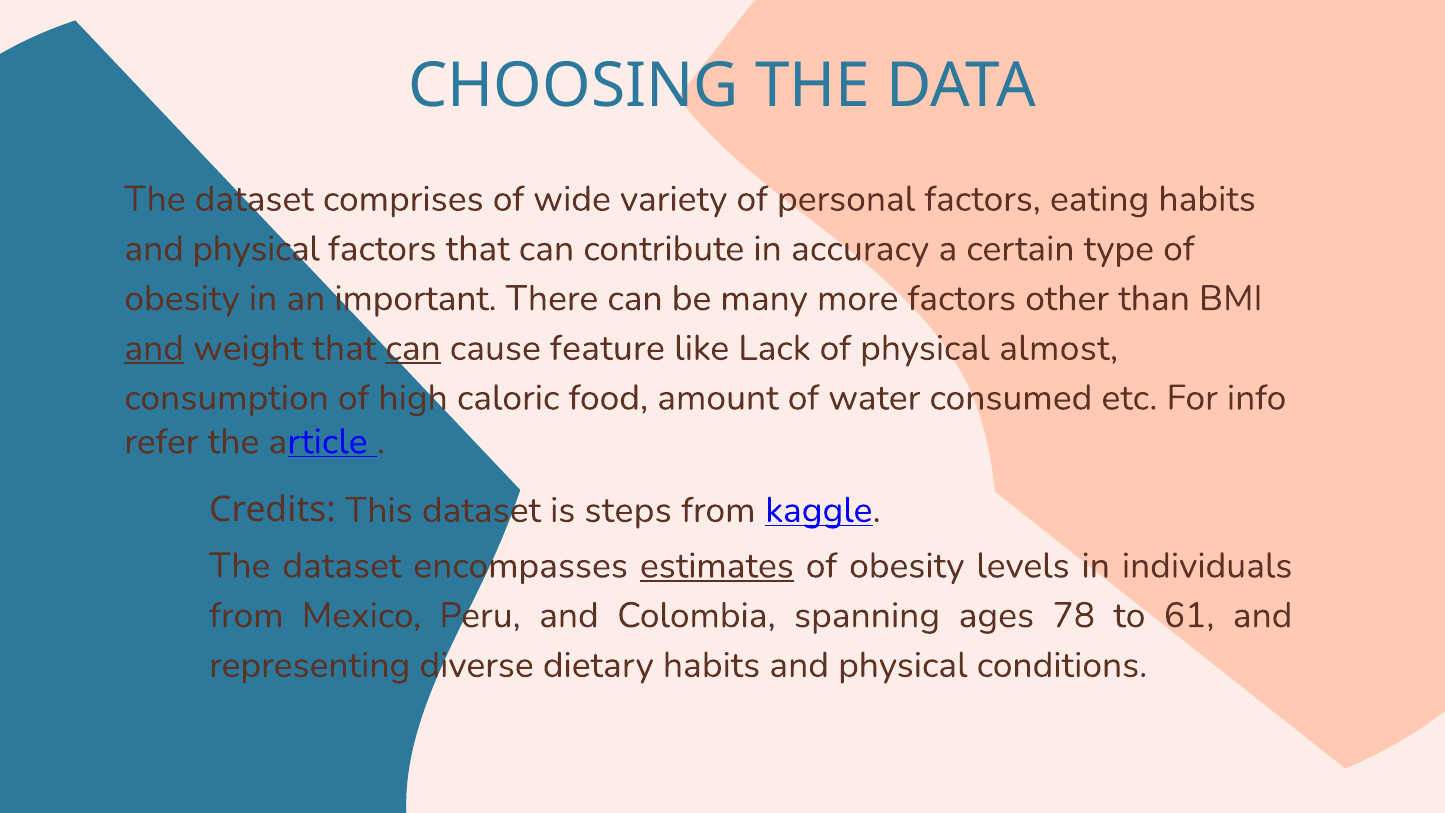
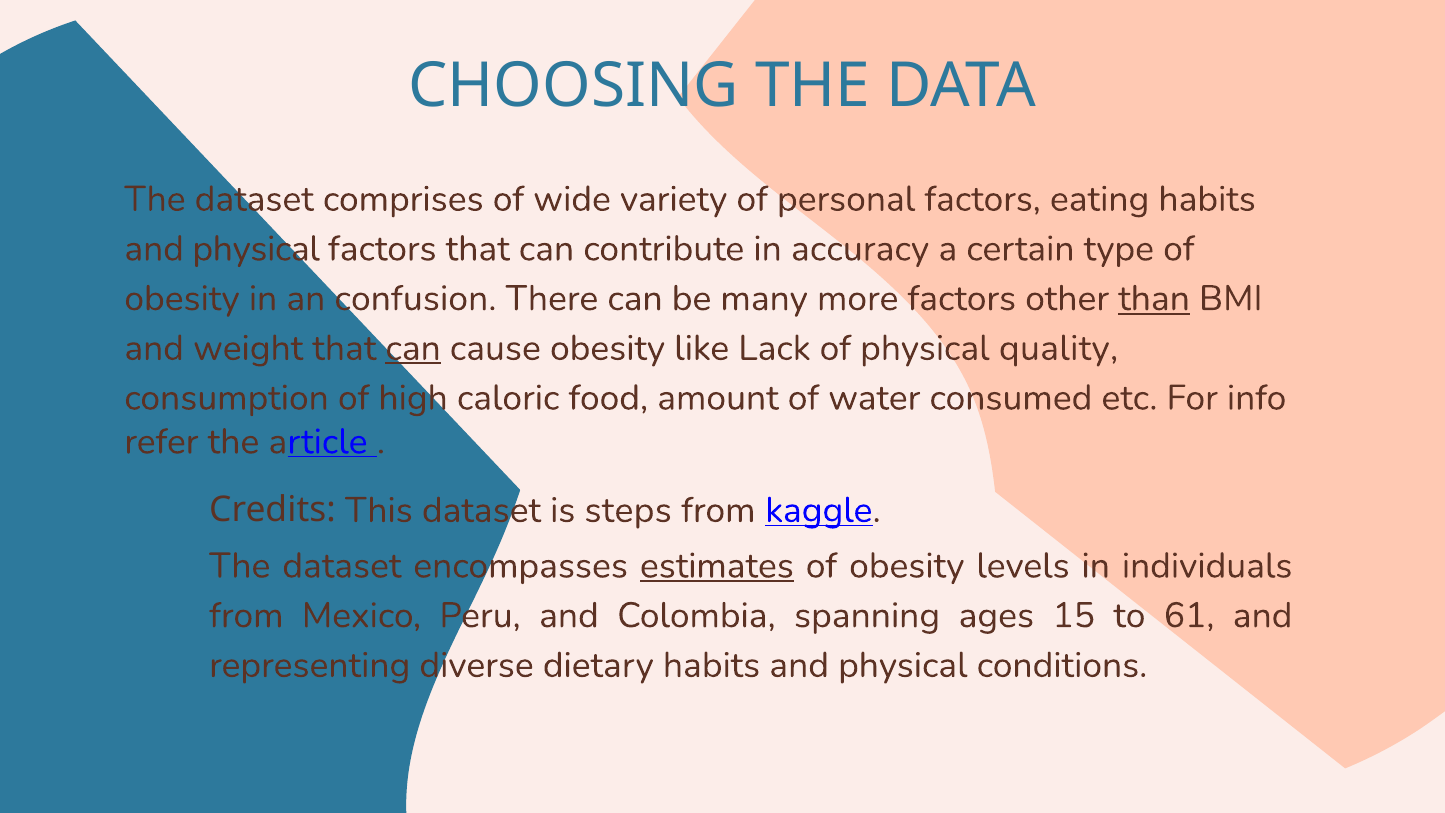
important: important -> confusion (415, 298)
than underline: none -> present (1154, 298)
and underline: present -> none (154, 348)
cause feature: feature -> obesity (608, 348)
almost: almost -> quality (1059, 348)
78: 78 -> 15 (1074, 615)
